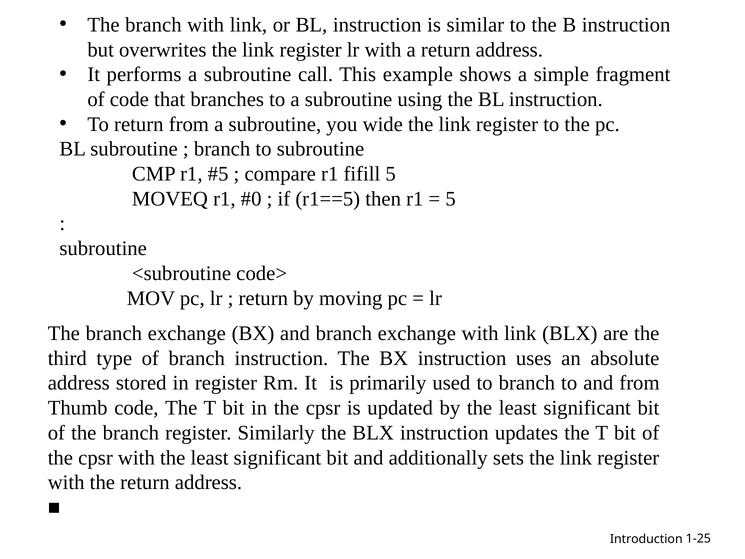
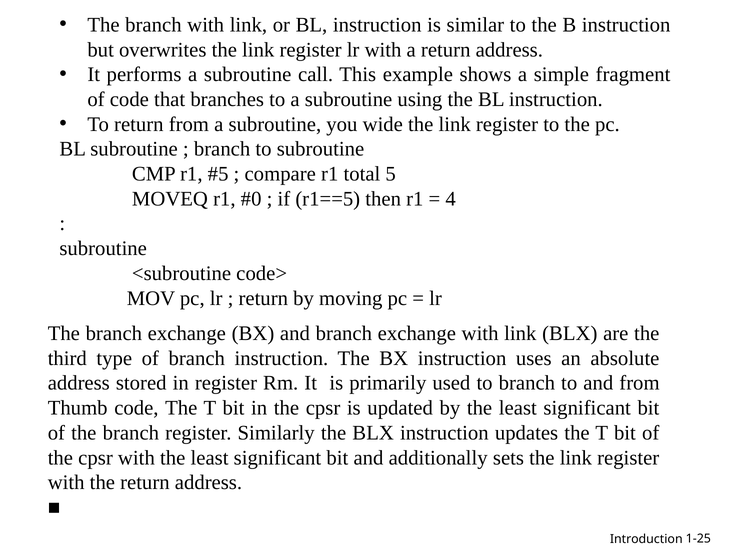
fifill: fifill -> total (362, 174)
5: 5 -> 4 (451, 199)
